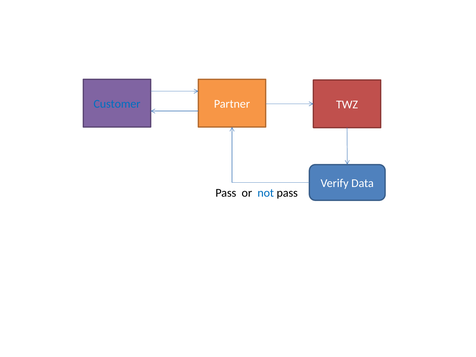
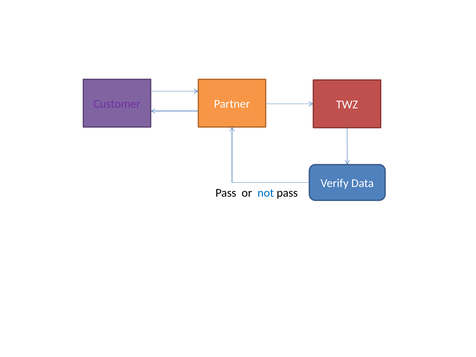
Customer colour: blue -> purple (117, 104)
